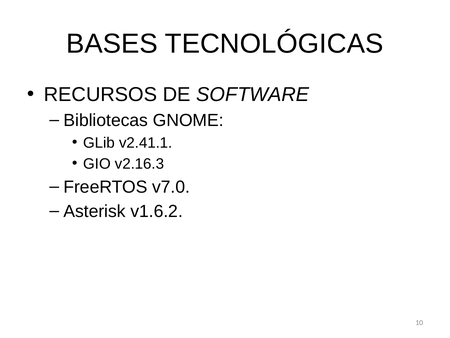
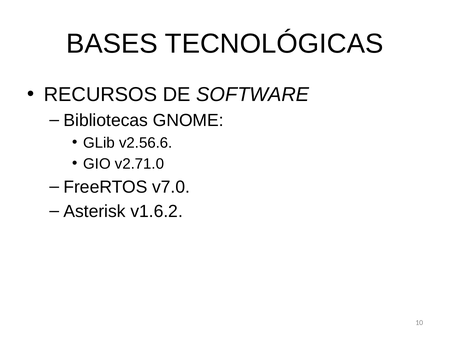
v2.41.1: v2.41.1 -> v2.56.6 (146, 143)
v2.16.3: v2.16.3 -> v2.71.0 (139, 164)
